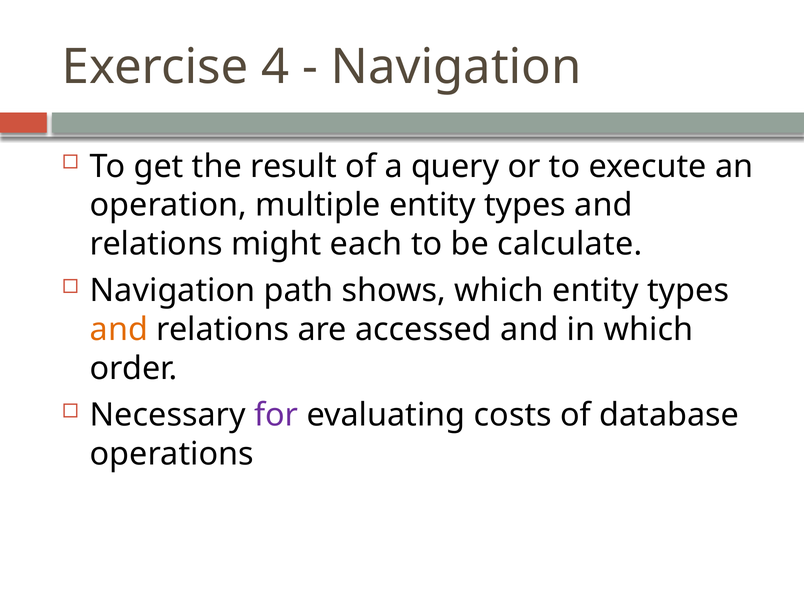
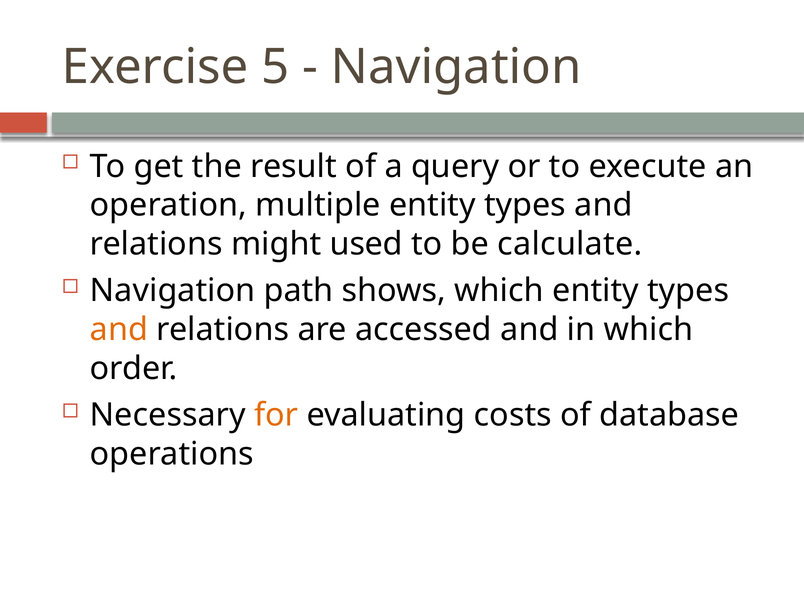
4: 4 -> 5 (275, 67)
each: each -> used (366, 244)
for colour: purple -> orange (276, 415)
